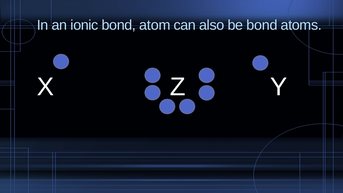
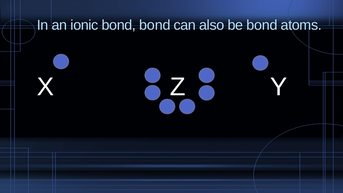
bond atom: atom -> bond (155, 25)
